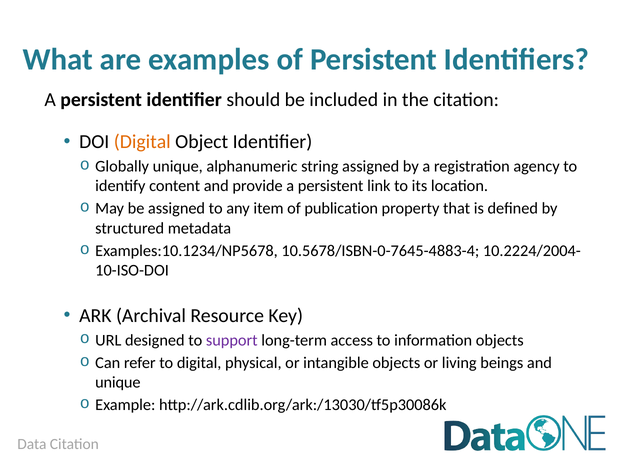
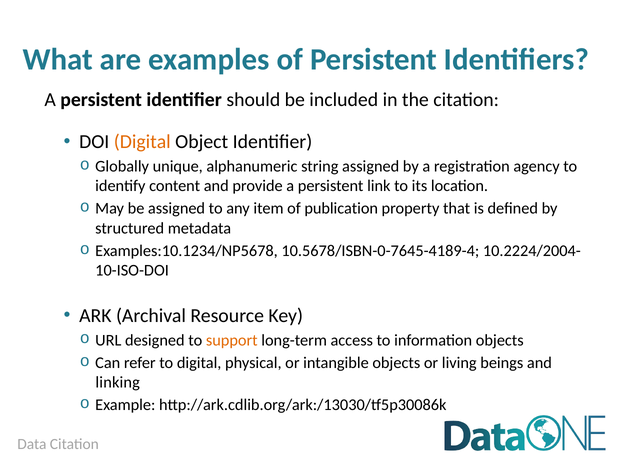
10.5678/ISBN-0-7645-4883-4: 10.5678/ISBN-0-7645-4883-4 -> 10.5678/ISBN-0-7645-4189-4 (380, 250)
support colour: purple -> orange (232, 340)
unique: unique -> linking (118, 382)
